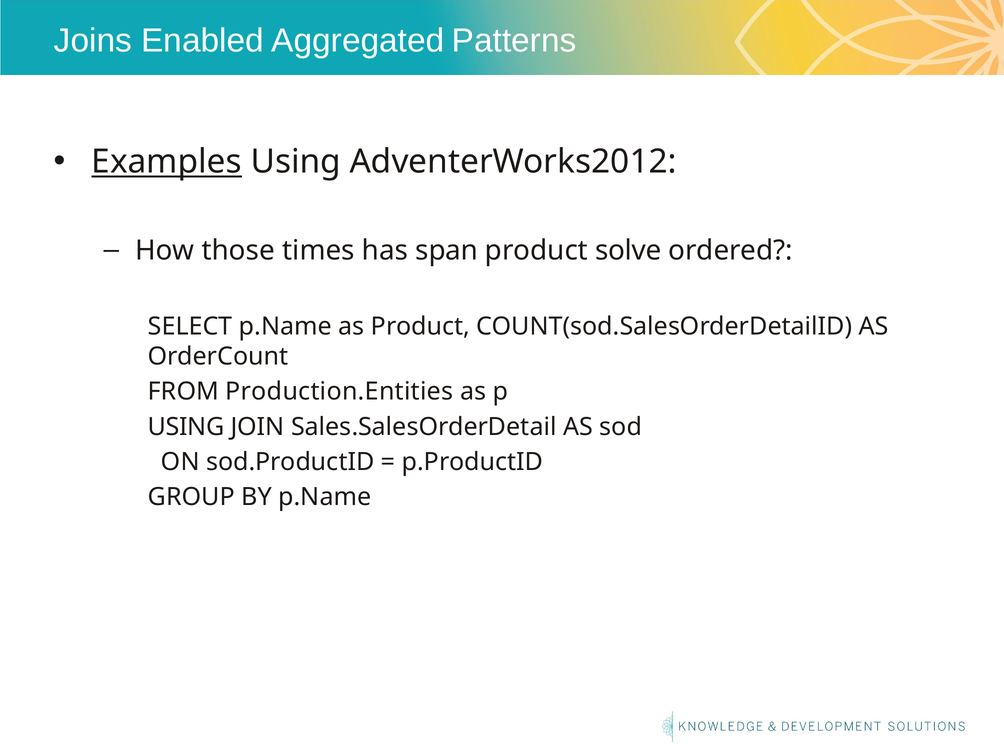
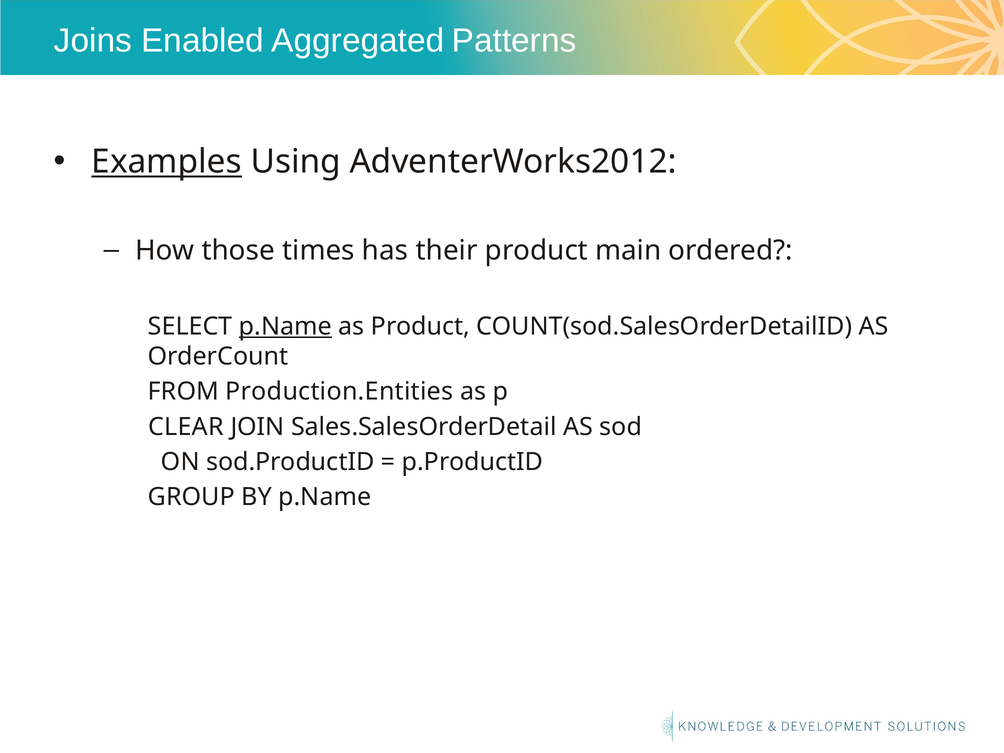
span: span -> their (447, 251)
solve: solve -> main (628, 251)
p.Name underline: none -> present (285, 326)
USING: USING -> CLEAR (186, 427)
